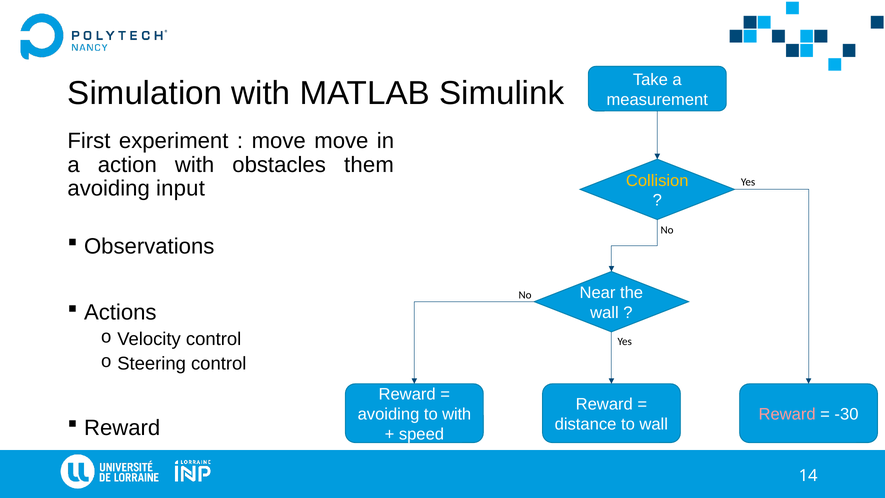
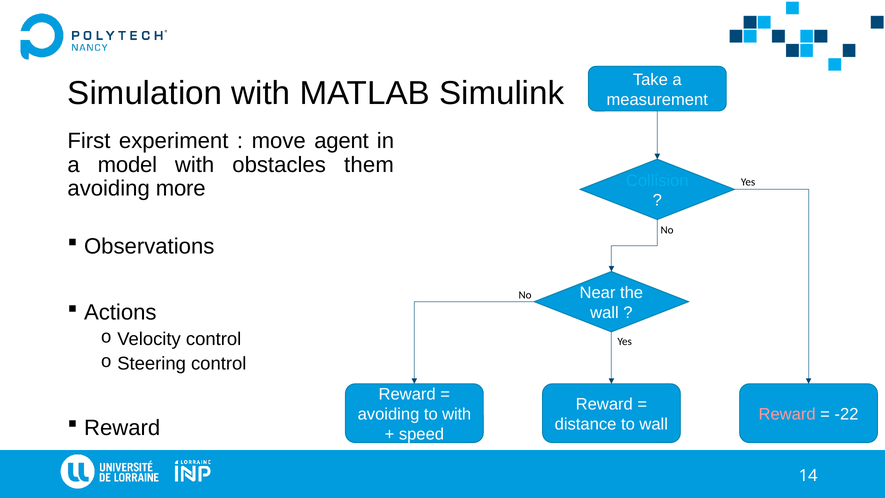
move move: move -> agent (341, 141)
action: action -> model (127, 165)
Collision colour: yellow -> light blue (657, 181)
input: input -> more (181, 189)
-30: -30 -> -22 (846, 414)
